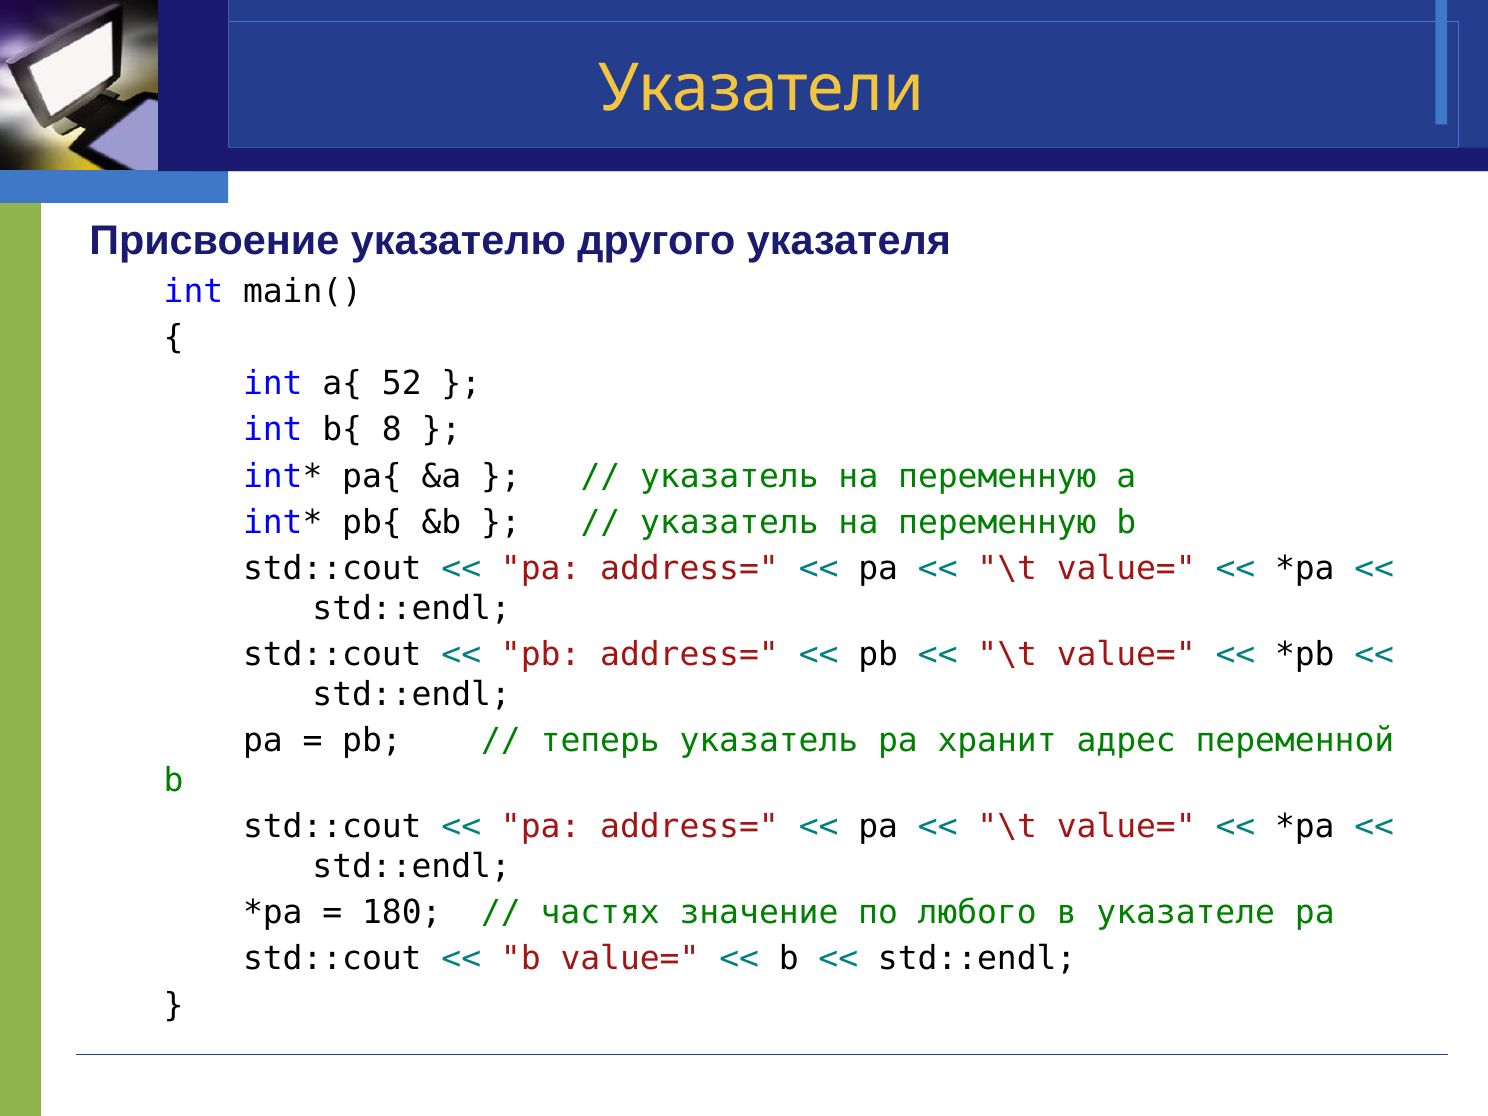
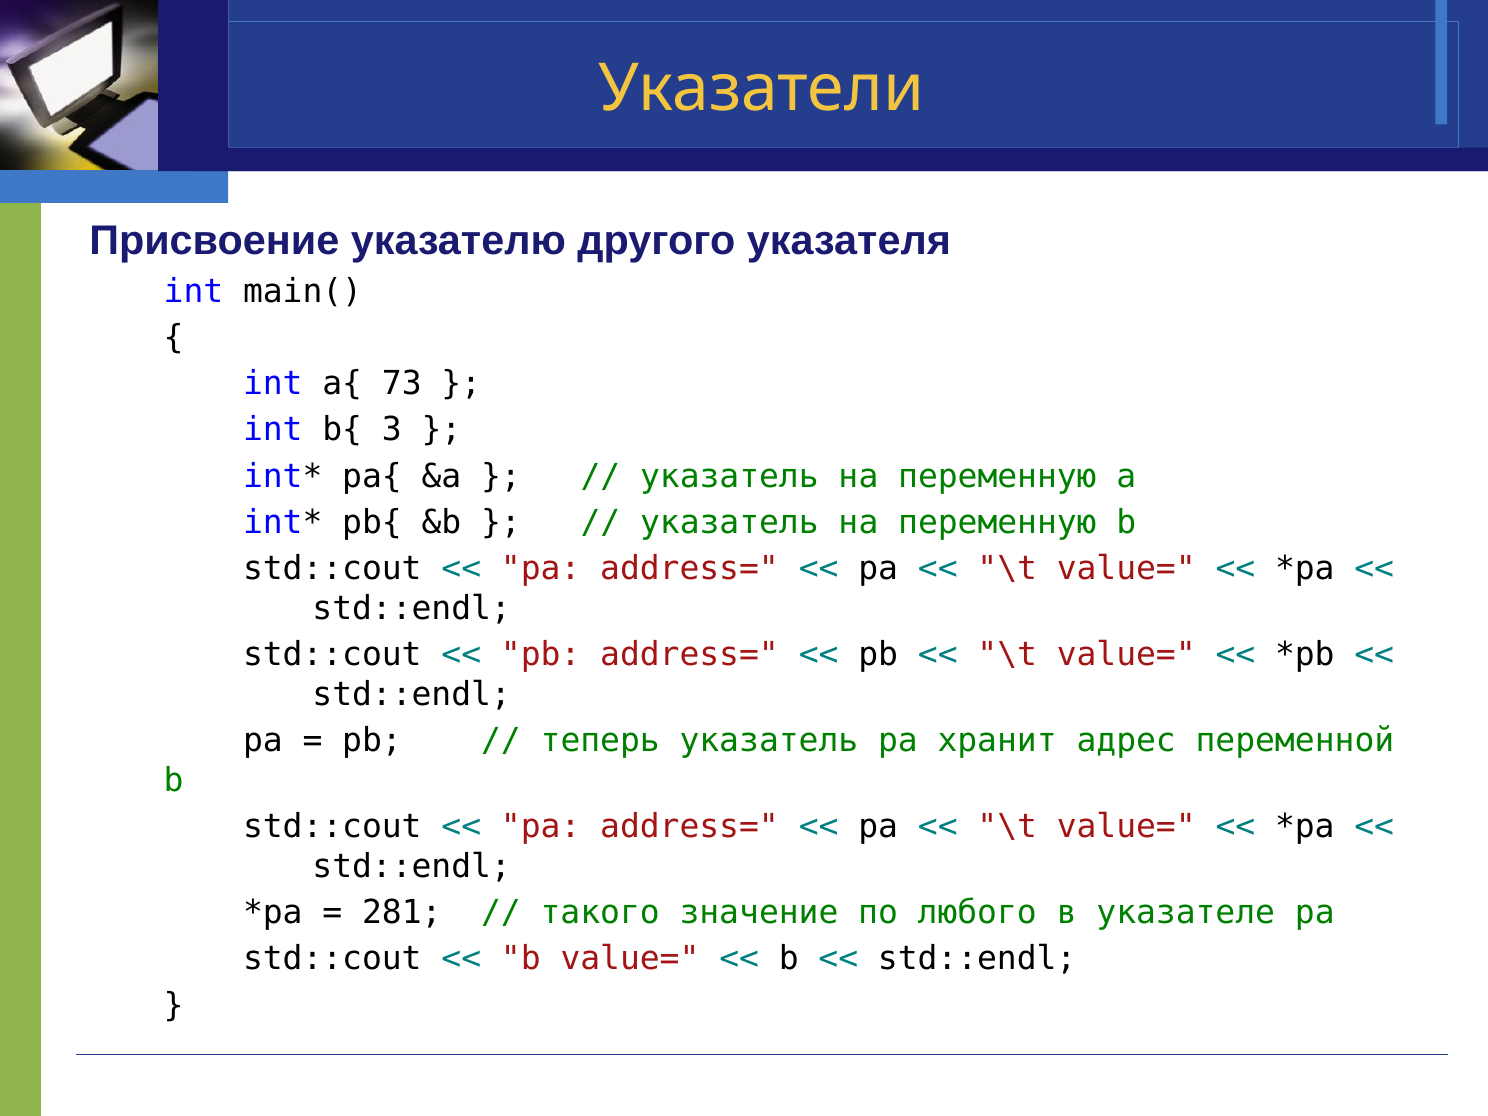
52: 52 -> 73 (402, 384)
8: 8 -> 3 (392, 430)
180: 180 -> 281 (402, 913)
частях: частях -> такого (600, 913)
